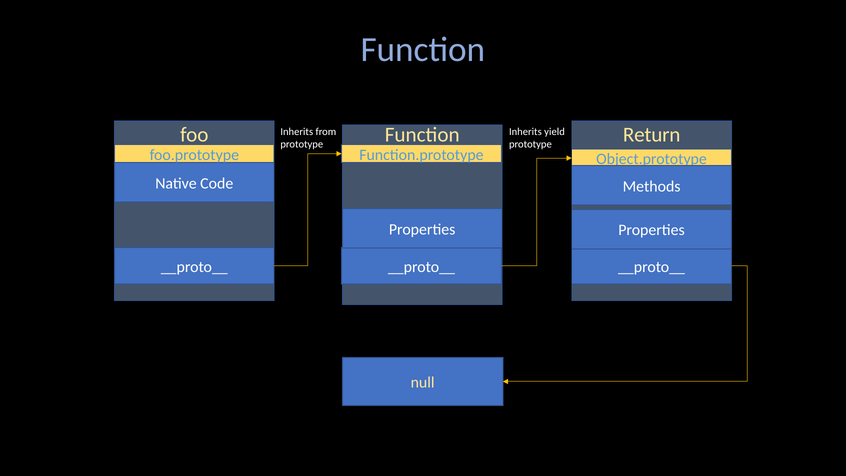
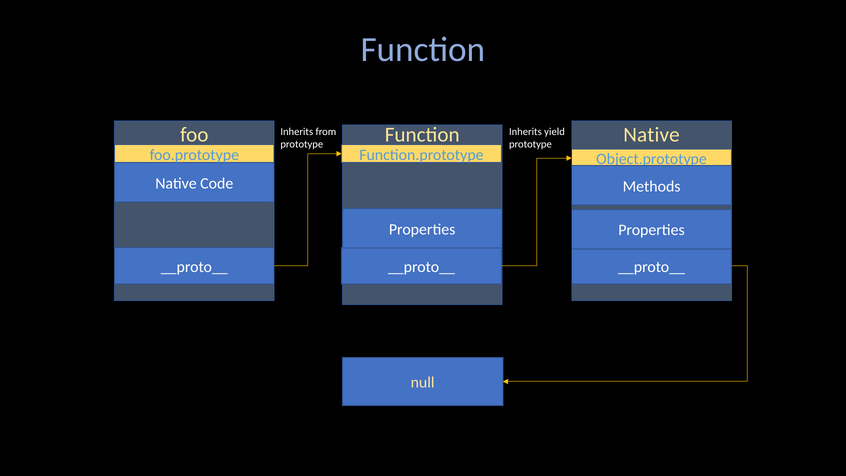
Return: Return -> Native (652, 135)
